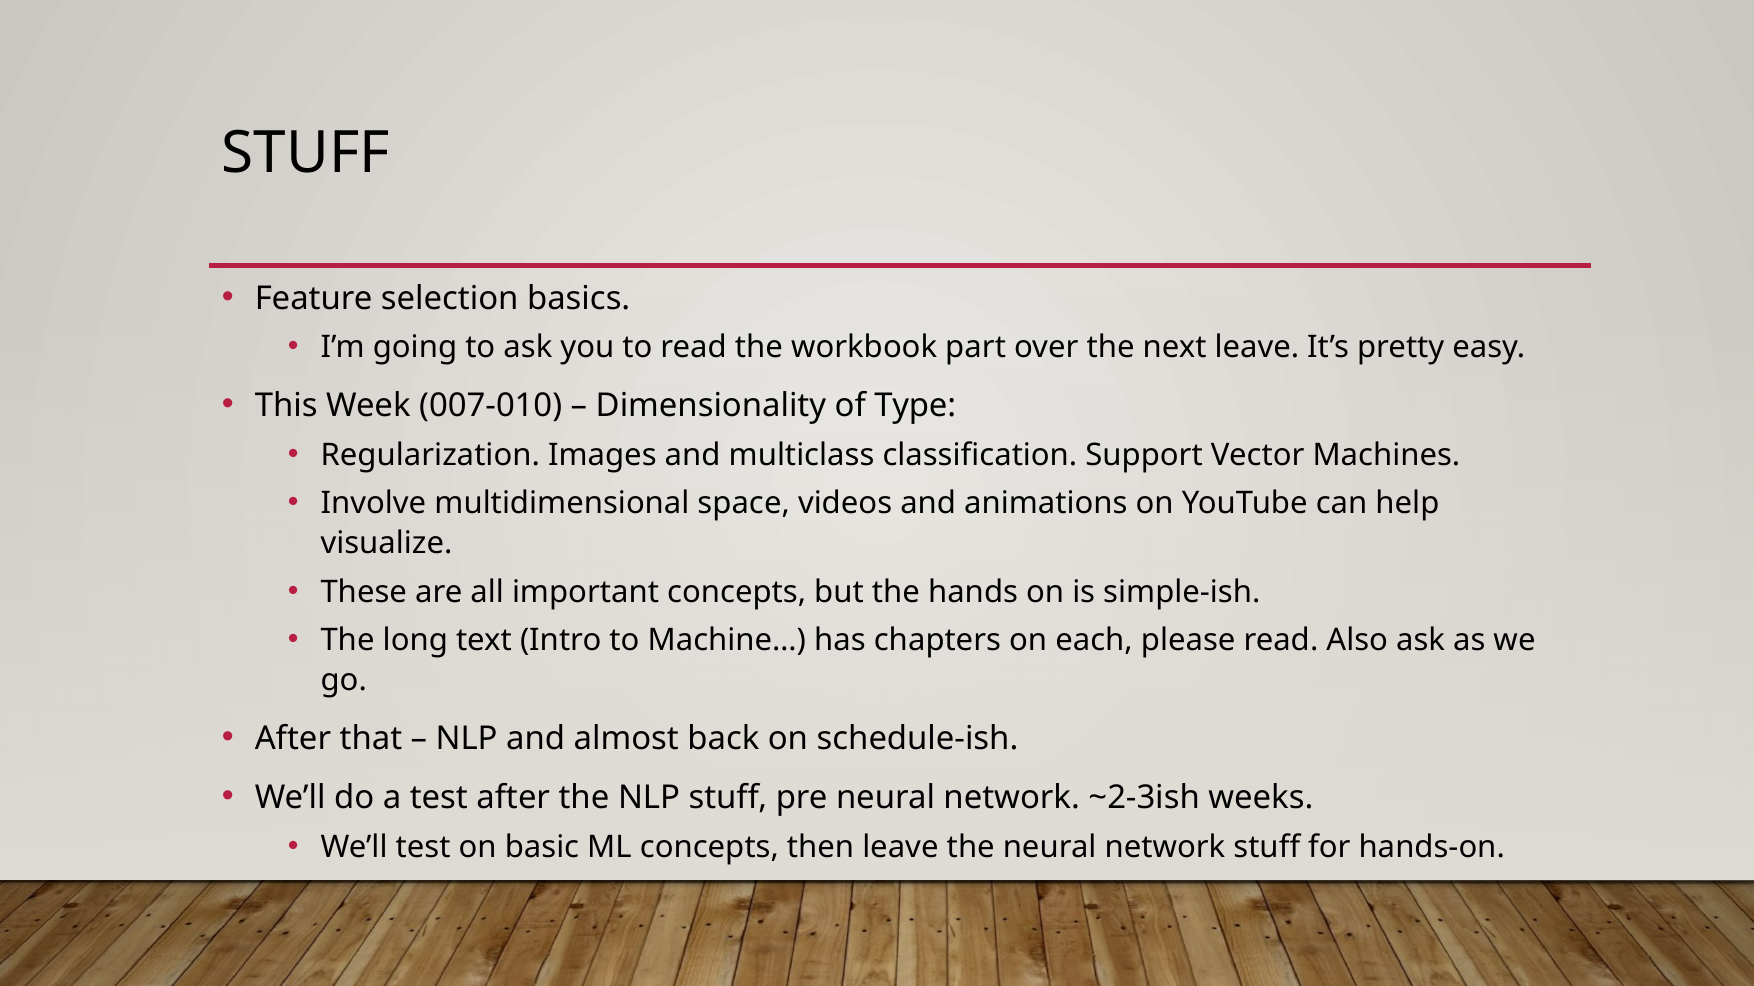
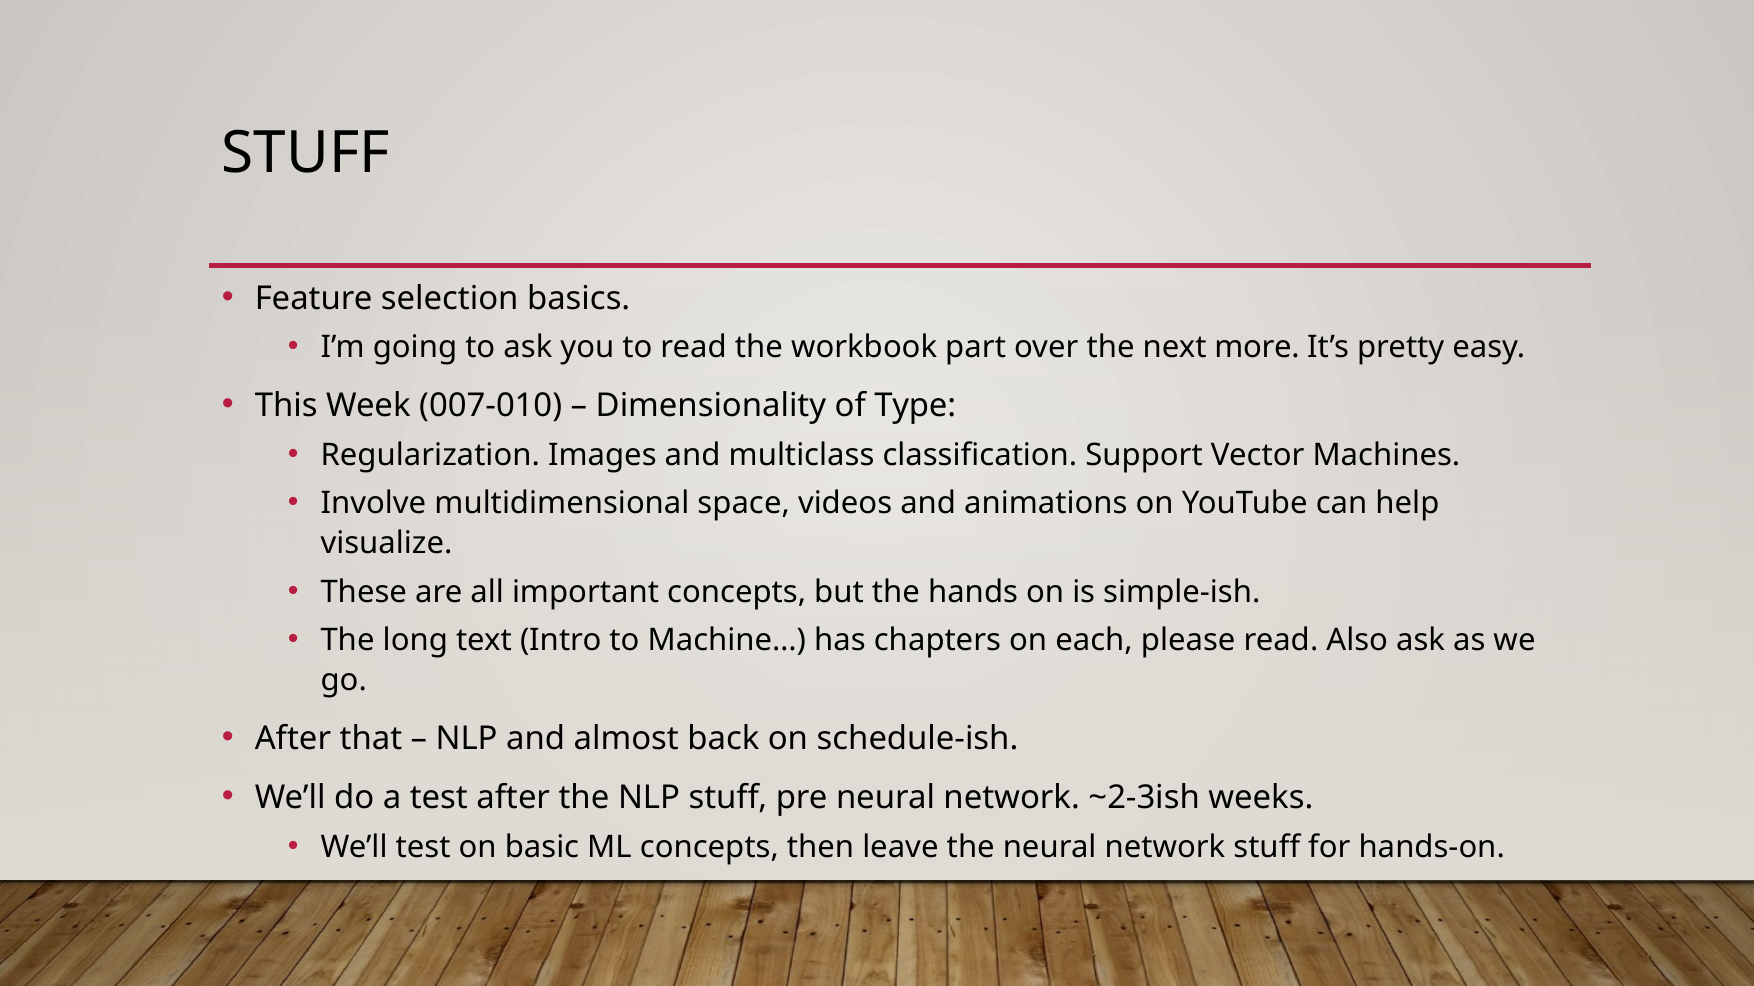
next leave: leave -> more (1257, 348)
